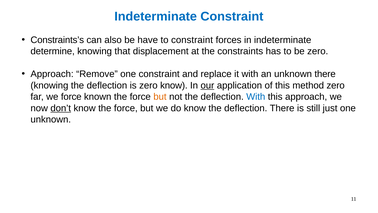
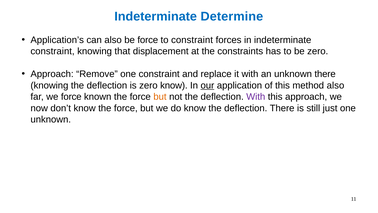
Indeterminate Constraint: Constraint -> Determine (232, 16)
Constraints’s: Constraints’s -> Application’s (57, 40)
be have: have -> force (148, 40)
determine: determine -> constraint (53, 51)
method zero: zero -> also (336, 85)
With colour: blue -> purple (256, 97)
don’t underline: present -> none (61, 108)
